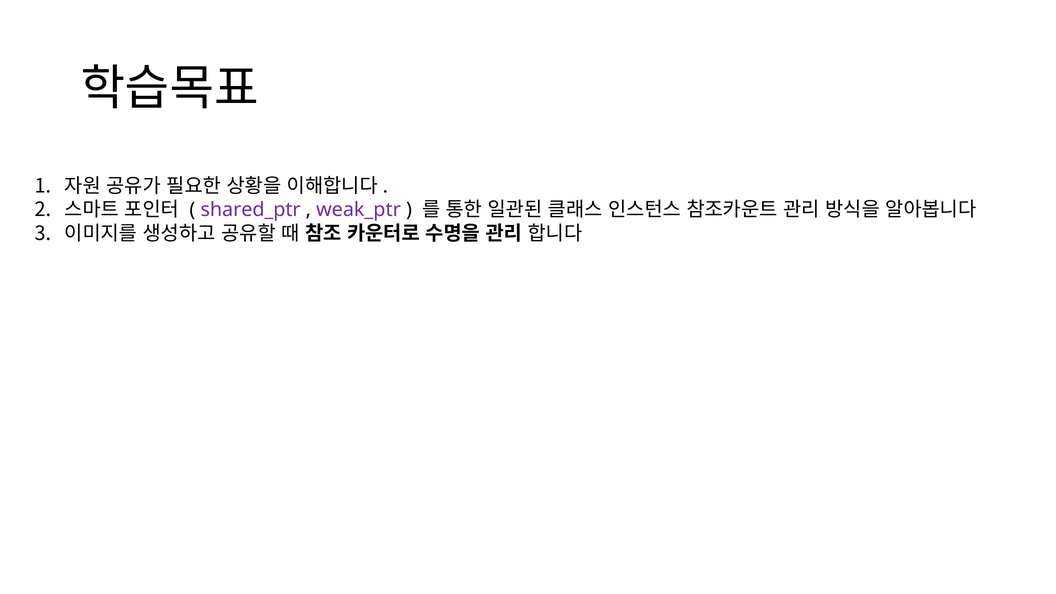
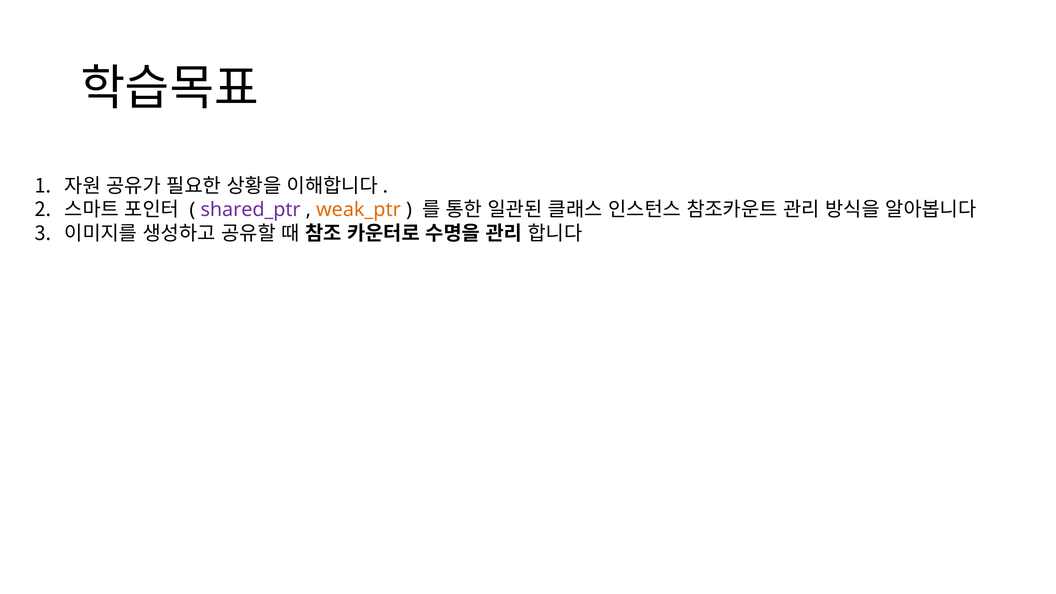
weak_ptr colour: purple -> orange (359, 210)
